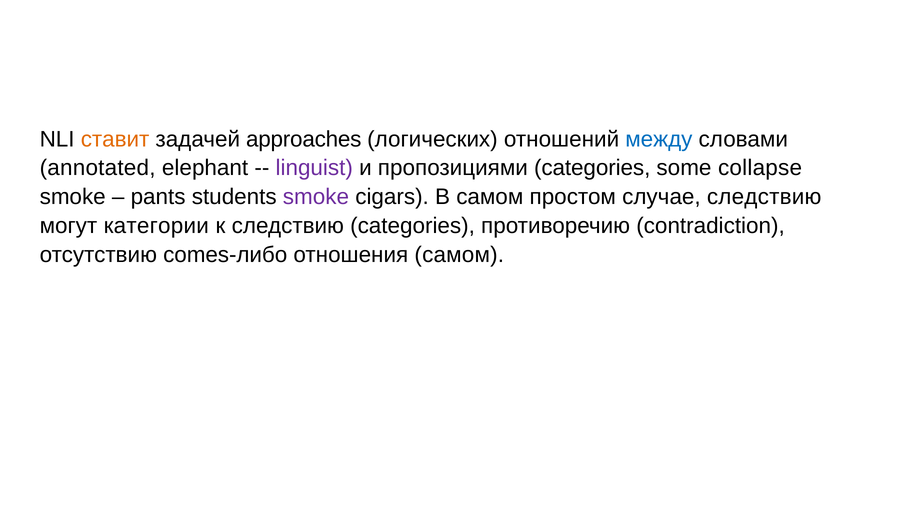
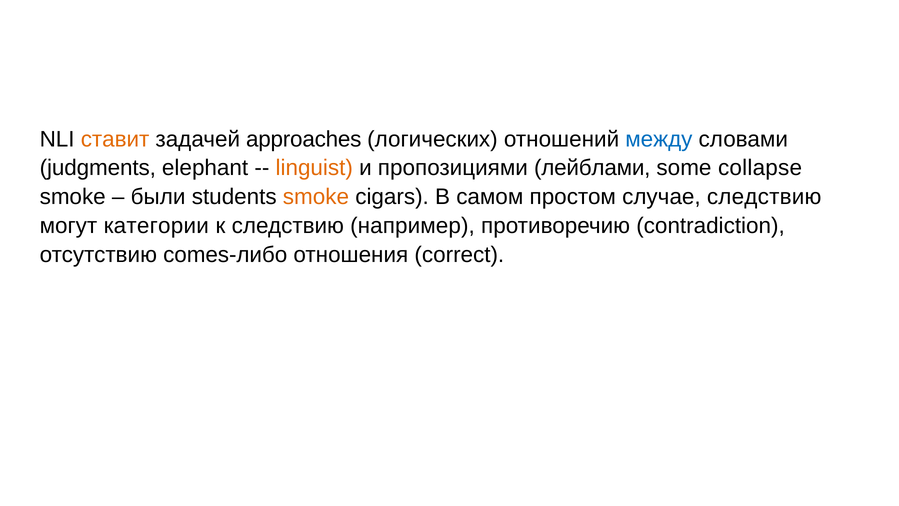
annotated: annotated -> judgments (98, 168)
linguist colour: purple -> orange (314, 168)
пропозициями categories: categories -> лейблами (592, 168)
pants: pants -> были (158, 197)
smoke colour: purple -> orange (316, 197)
следствию categories: categories -> например (412, 226)
отношения самом: самом -> correct (459, 255)
